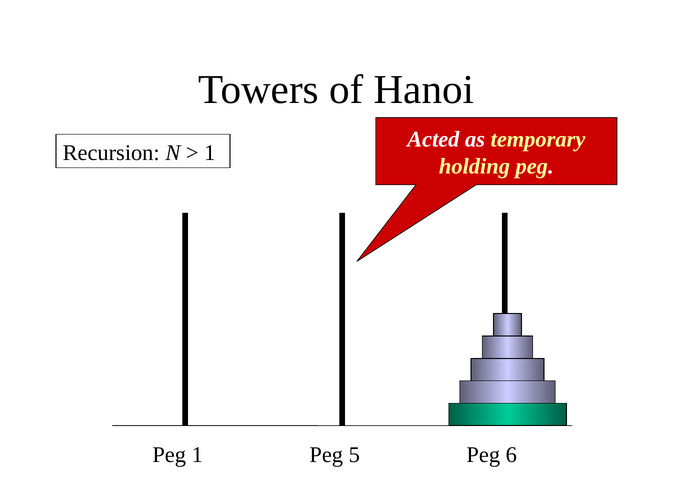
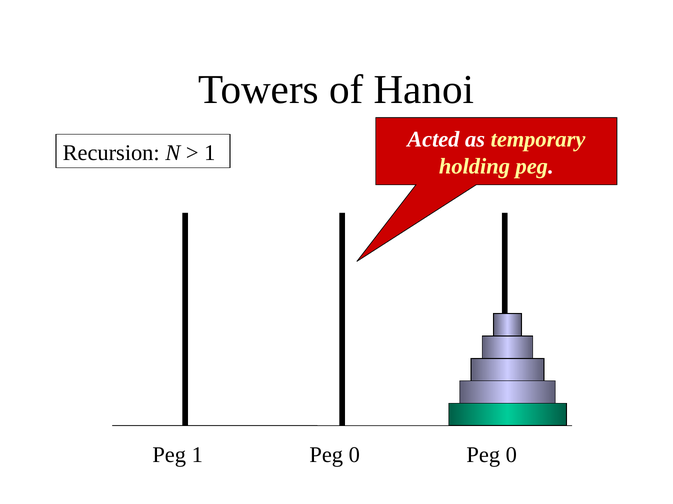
1 Peg 5: 5 -> 0 (354, 456)
6: 6 -> 0 (511, 456)
